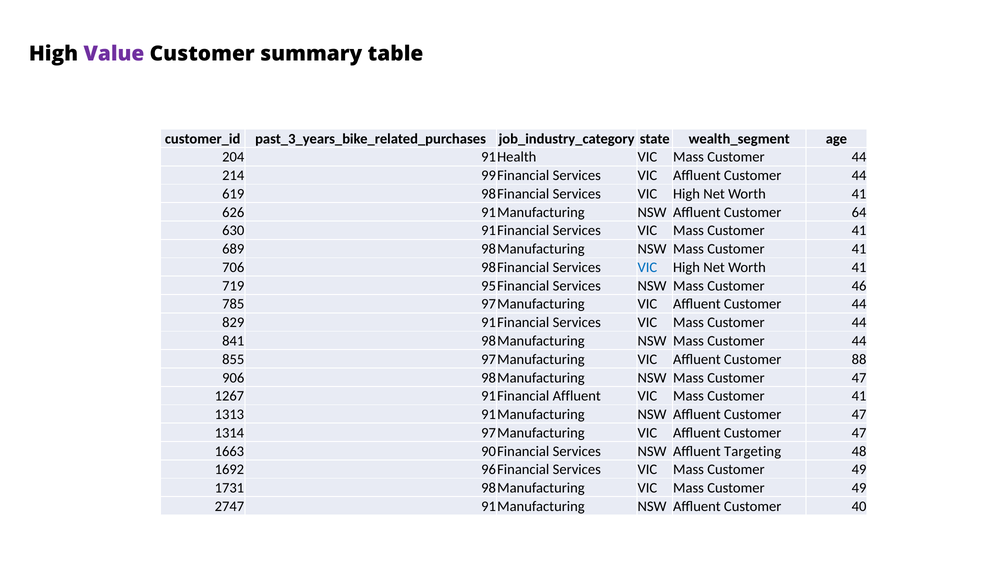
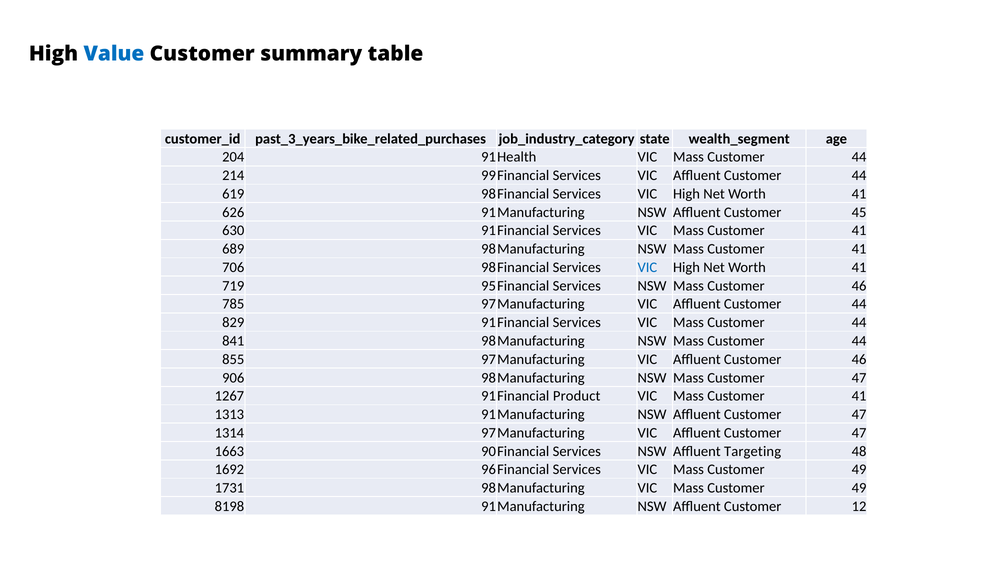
Value colour: purple -> blue (114, 54)
64: 64 -> 45 (859, 212)
Affluent Customer 88: 88 -> 46 (859, 359)
Affluent: Affluent -> Product (577, 396)
2747: 2747 -> 8198 (229, 506)
40: 40 -> 12 (859, 506)
